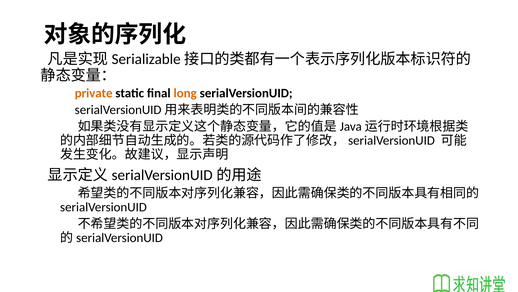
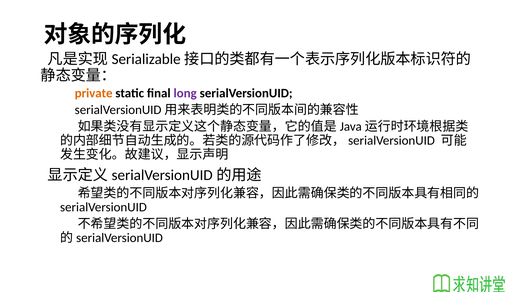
long colour: orange -> purple (185, 93)
